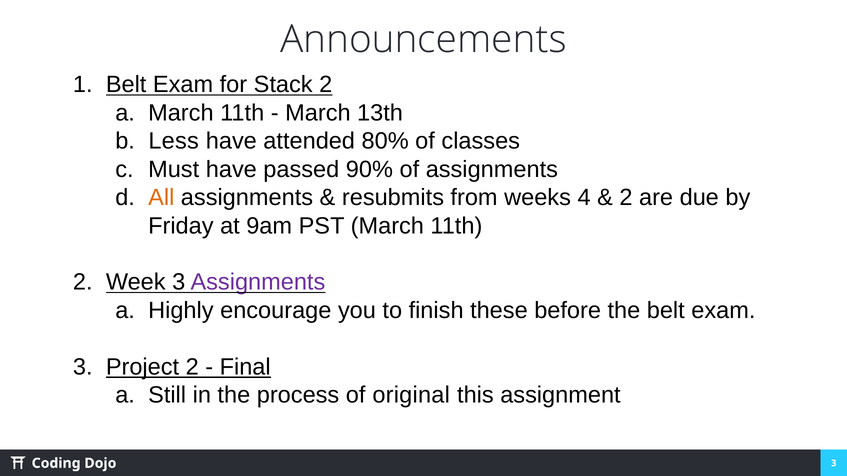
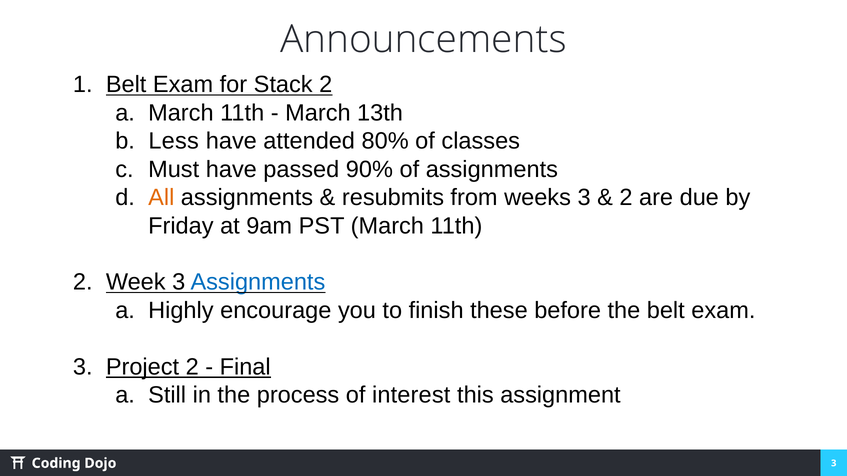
weeks 4: 4 -> 3 (584, 198)
Assignments colour: purple -> blue (258, 282)
original: original -> interest (411, 395)
